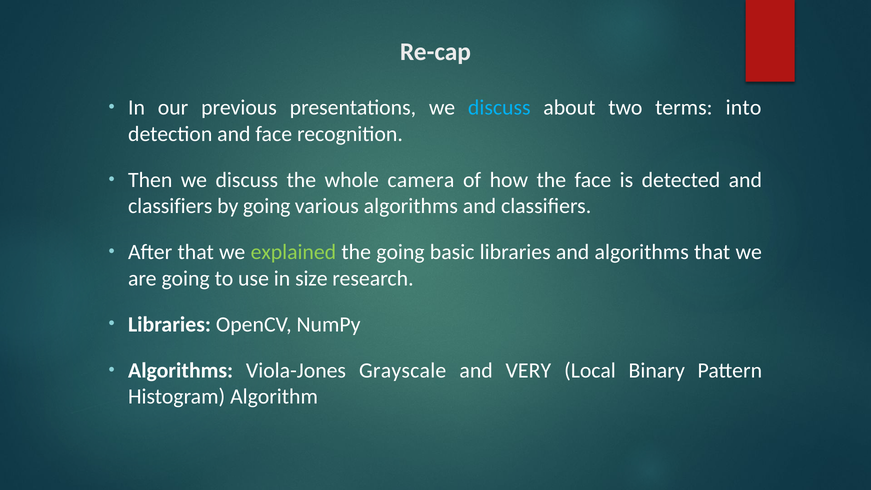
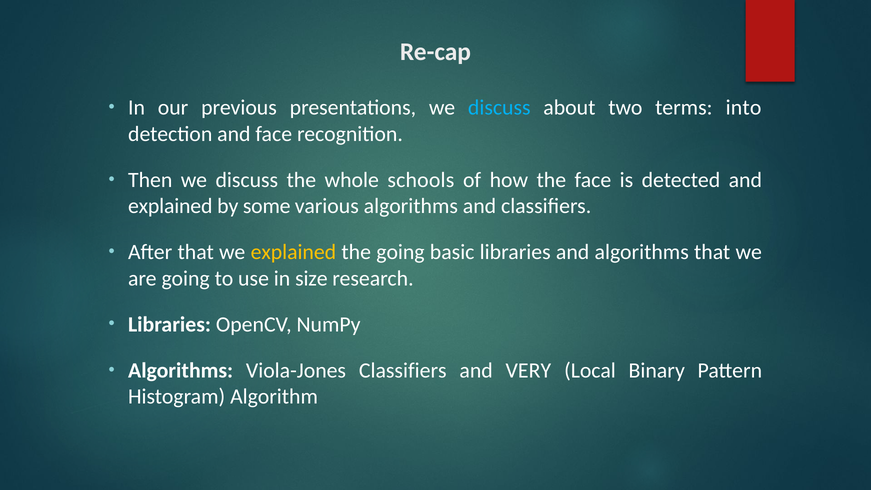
camera: camera -> schools (421, 180)
classifiers: classifiers -> explained (170, 206)
by going: going -> some (267, 206)
explained colour: light green -> yellow (293, 252)
Viola-Jones Grayscale: Grayscale -> Classifiers (403, 371)
